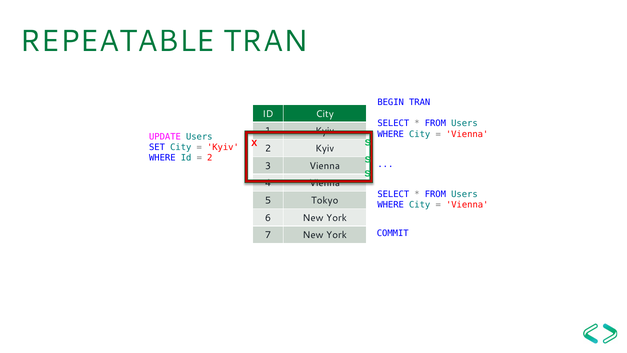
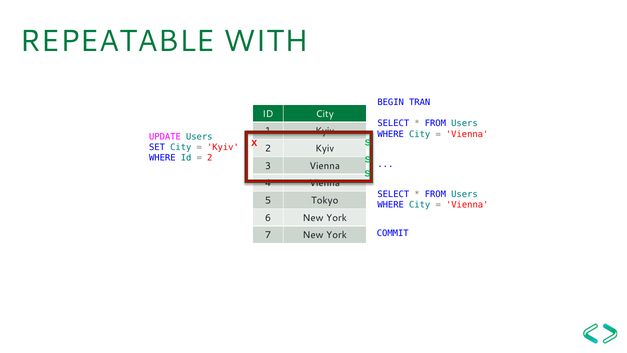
REPEATABLE TRAN: TRAN -> WITH (266, 41)
